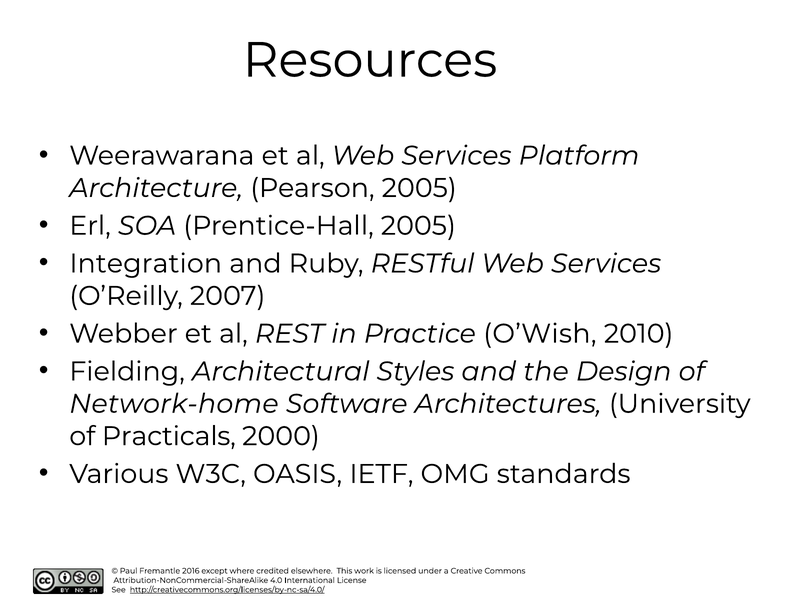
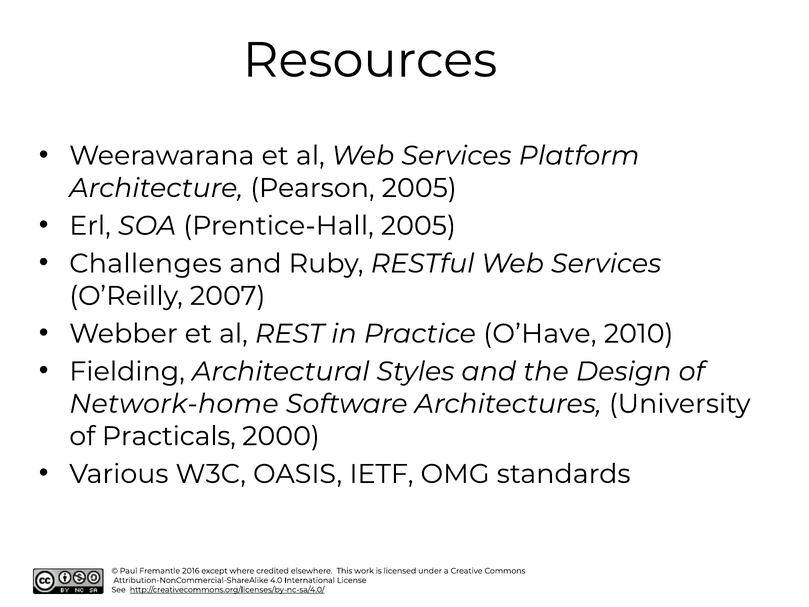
Integration: Integration -> Challenges (146, 263)
O’Wish: O’Wish -> O’Have (540, 334)
